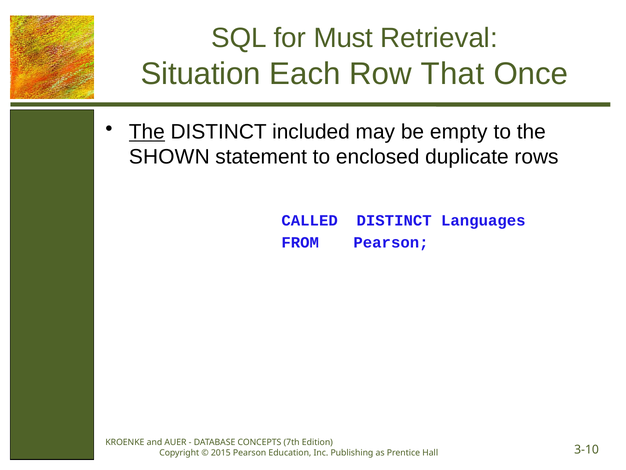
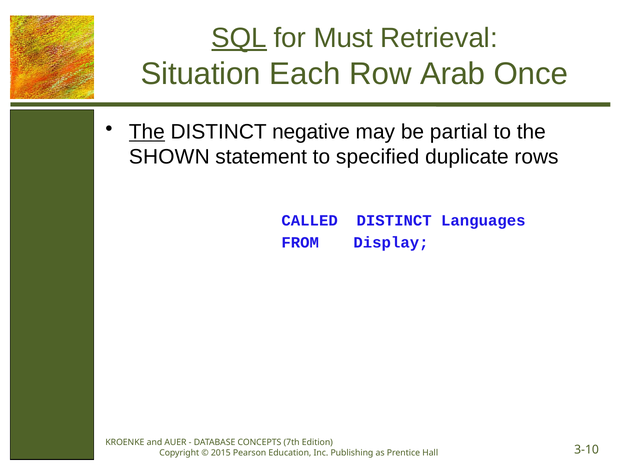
SQL underline: none -> present (239, 38)
That: That -> Arab (453, 74)
included: included -> negative (311, 132)
empty: empty -> partial (459, 132)
enclosed: enclosed -> specified (378, 157)
FROM Pearson: Pearson -> Display (391, 242)
